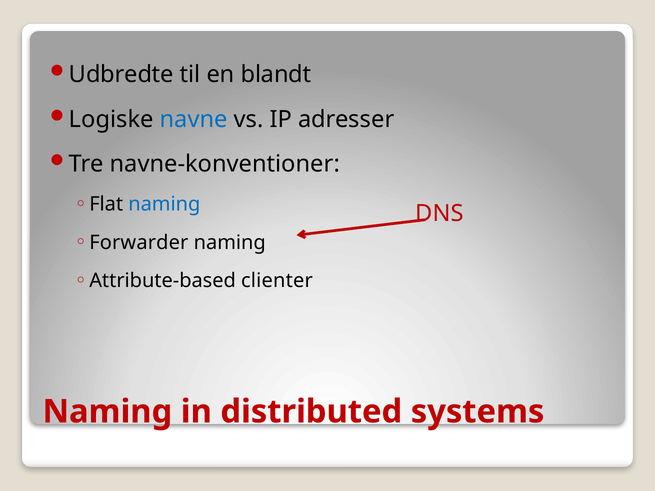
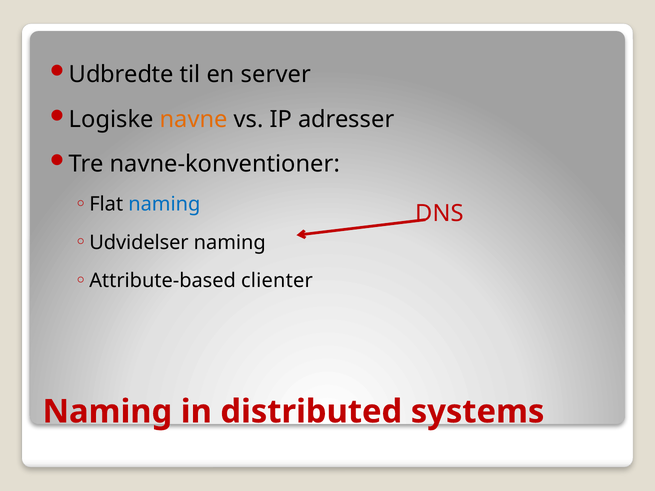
blandt: blandt -> server (276, 75)
navne colour: blue -> orange (194, 119)
Forwarder: Forwarder -> Udvidelser (139, 243)
